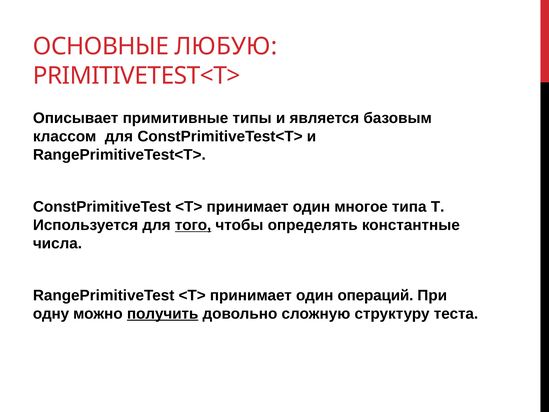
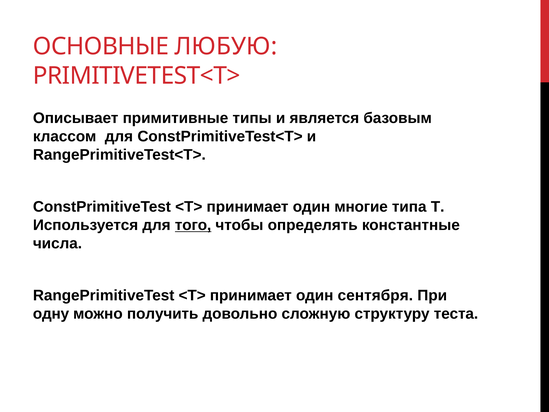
многое: многое -> многие (361, 207)
операций: операций -> сентября (375, 295)
получить underline: present -> none (163, 313)
